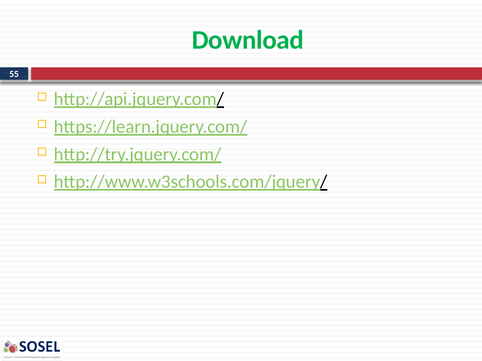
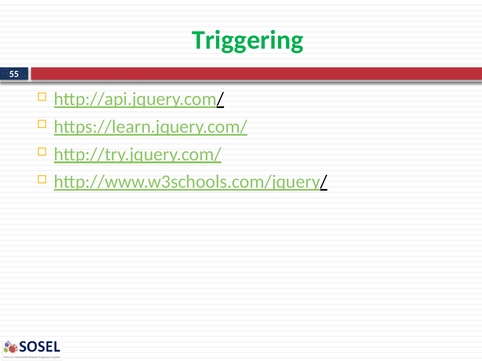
Download: Download -> Triggering (248, 40)
